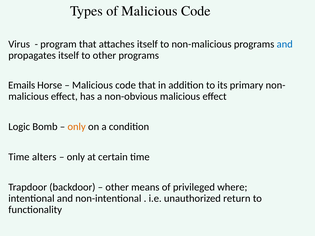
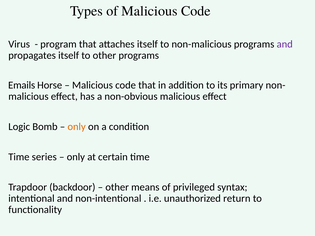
and colour: blue -> purple (285, 44)
alters: alters -> series (44, 157)
where: where -> syntax (232, 187)
